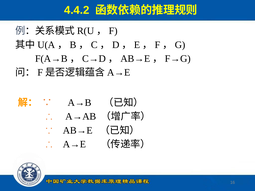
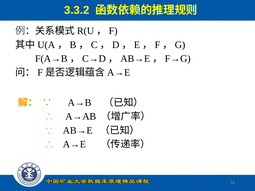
4.4.2: 4.4.2 -> 3.3.2 (77, 10)
